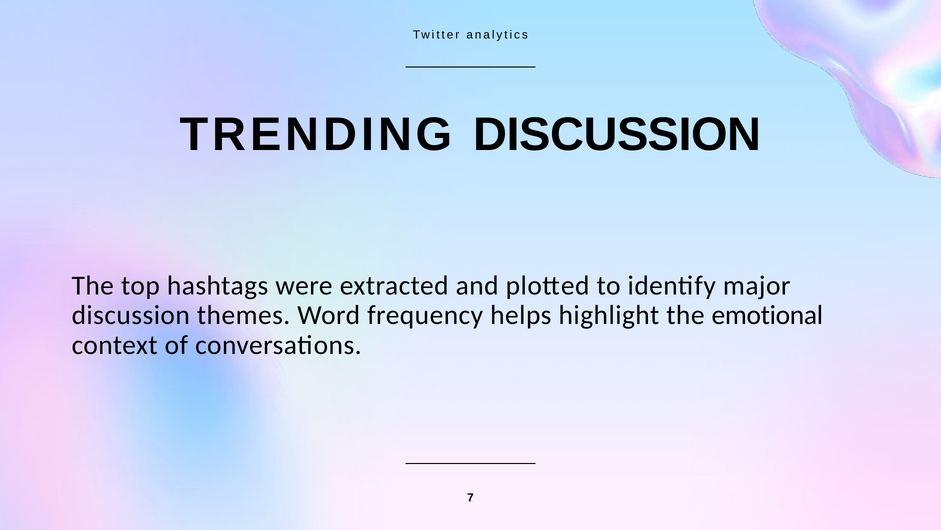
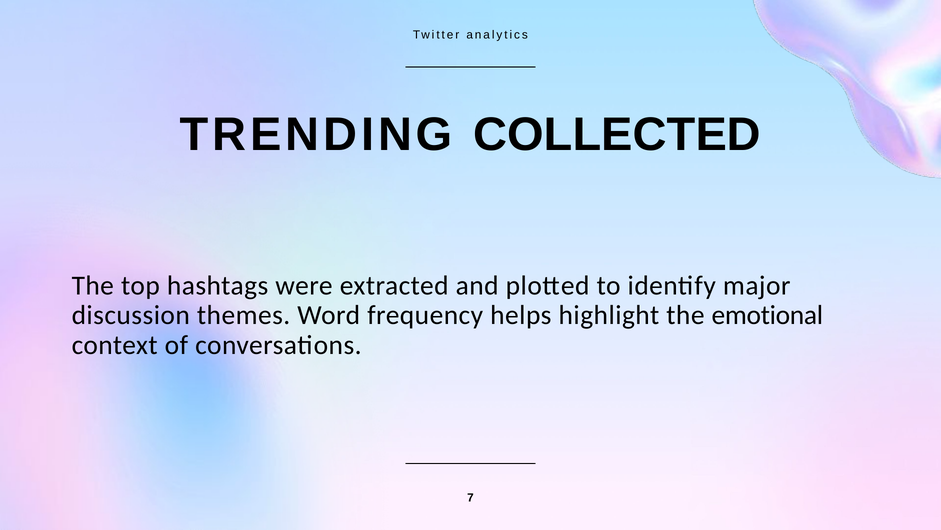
TRENDING DISCUSSION: DISCUSSION -> COLLECTED (617, 134)
